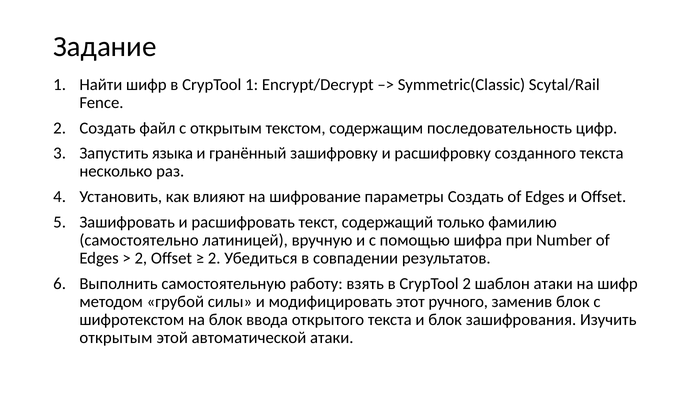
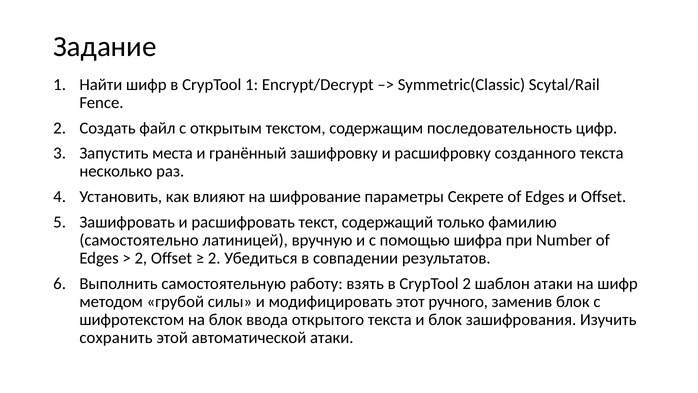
языка: языка -> места (173, 153)
параметры Создать: Создать -> Секрете (476, 197)
открытым: открытым -> сохранить (116, 338)
